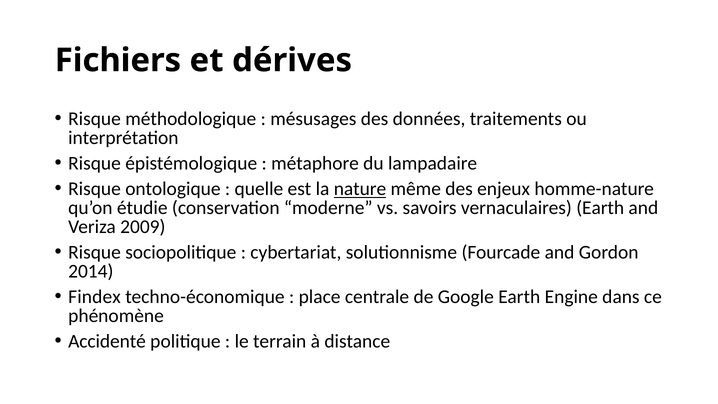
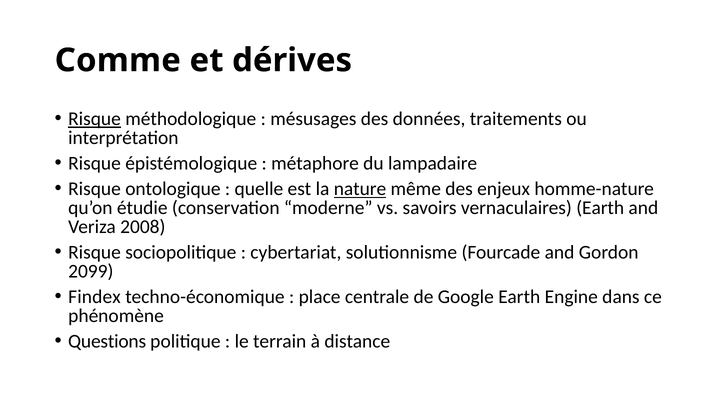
Fichiers: Fichiers -> Comme (118, 60)
Risque underline: none -> present (95, 119)
2009: 2009 -> 2008 (143, 227)
2014: 2014 -> 2099 (91, 271)
Accidenté: Accidenté -> Questions (107, 341)
